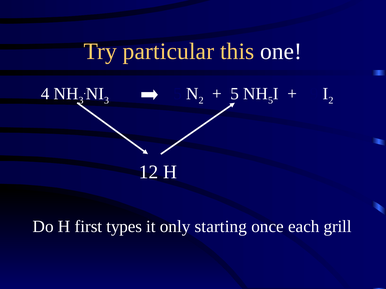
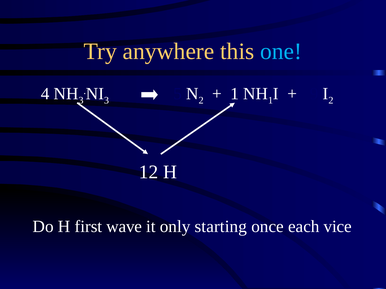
particular: particular -> anywhere (168, 51)
one colour: white -> light blue (281, 51)
5: 5 -> 1 (235, 94)
5: 5 -> 1 (271, 101)
types: types -> wave (124, 227)
grill: grill -> vice (338, 227)
